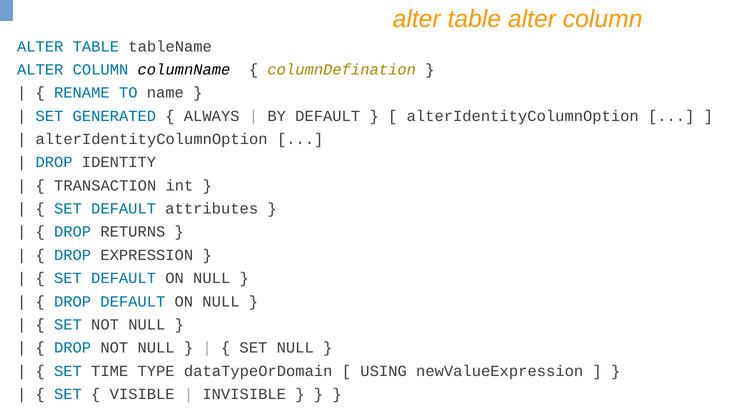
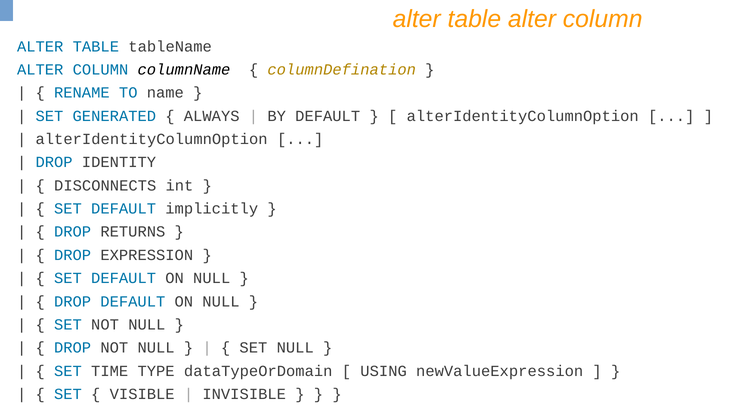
TRANSACTION: TRANSACTION -> DISCONNECTS (105, 185)
attributes: attributes -> implicitly (212, 209)
